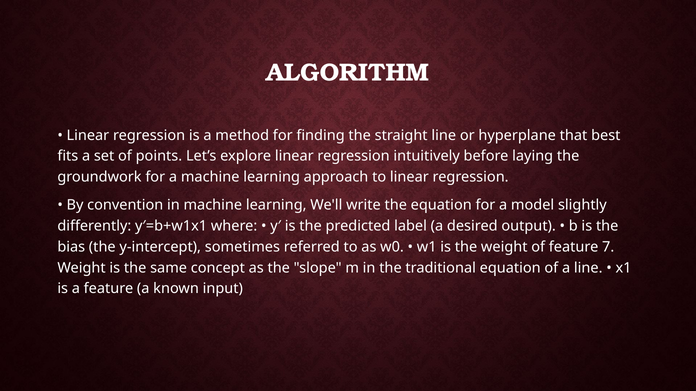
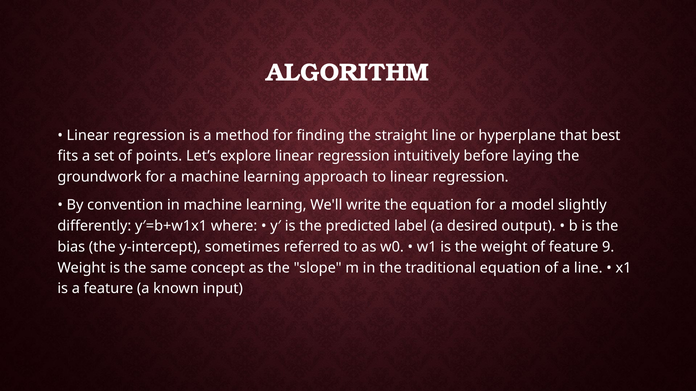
7: 7 -> 9 (608, 247)
